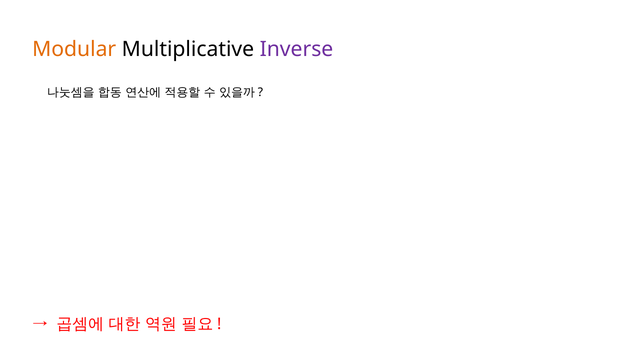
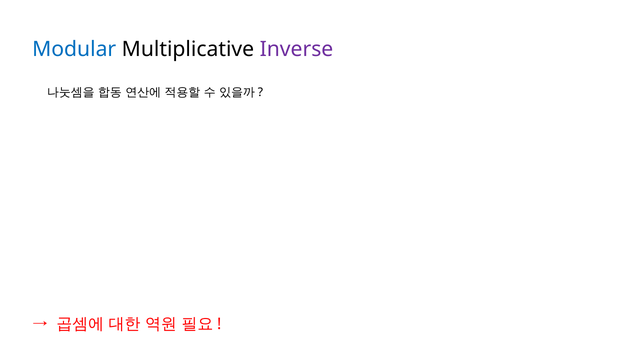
Modular colour: orange -> blue (74, 49)
